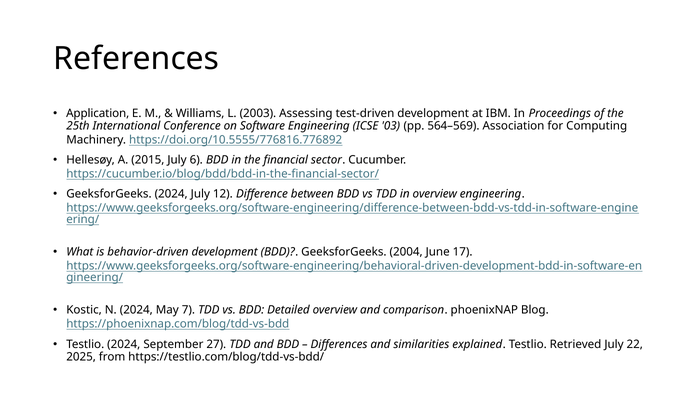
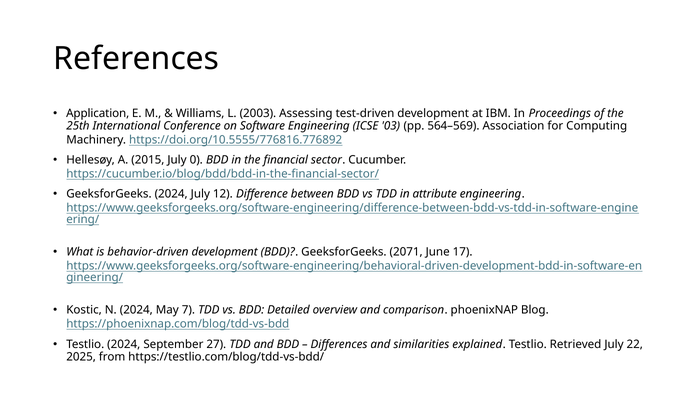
6: 6 -> 0 (196, 160)
in overview: overview -> attribute (435, 194)
2004: 2004 -> 2071 (406, 252)
